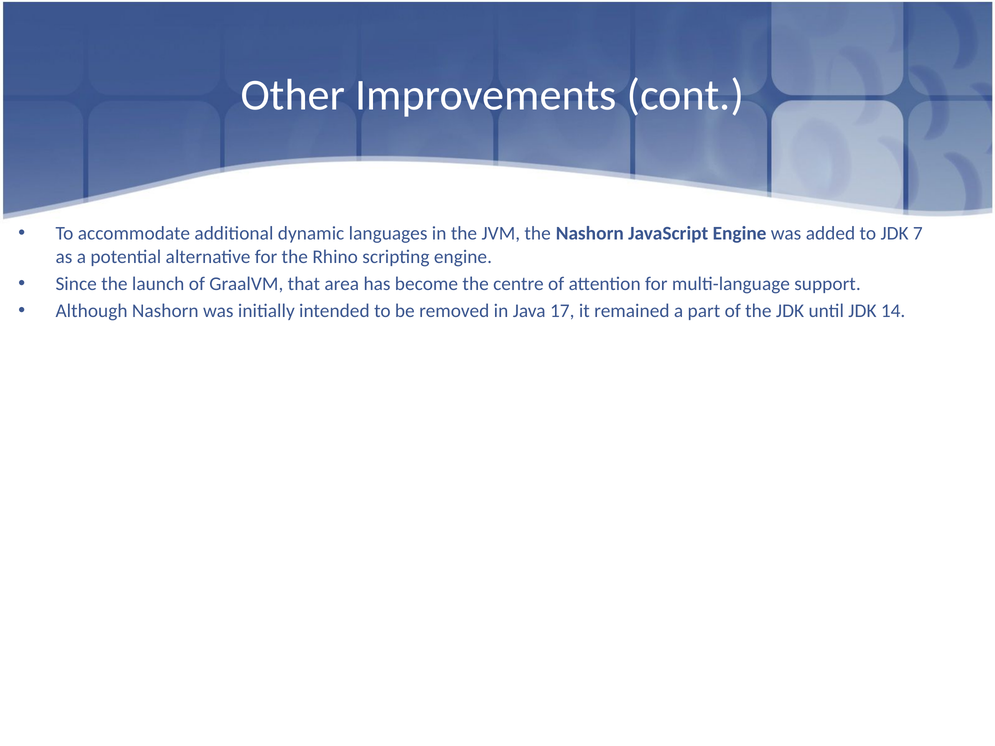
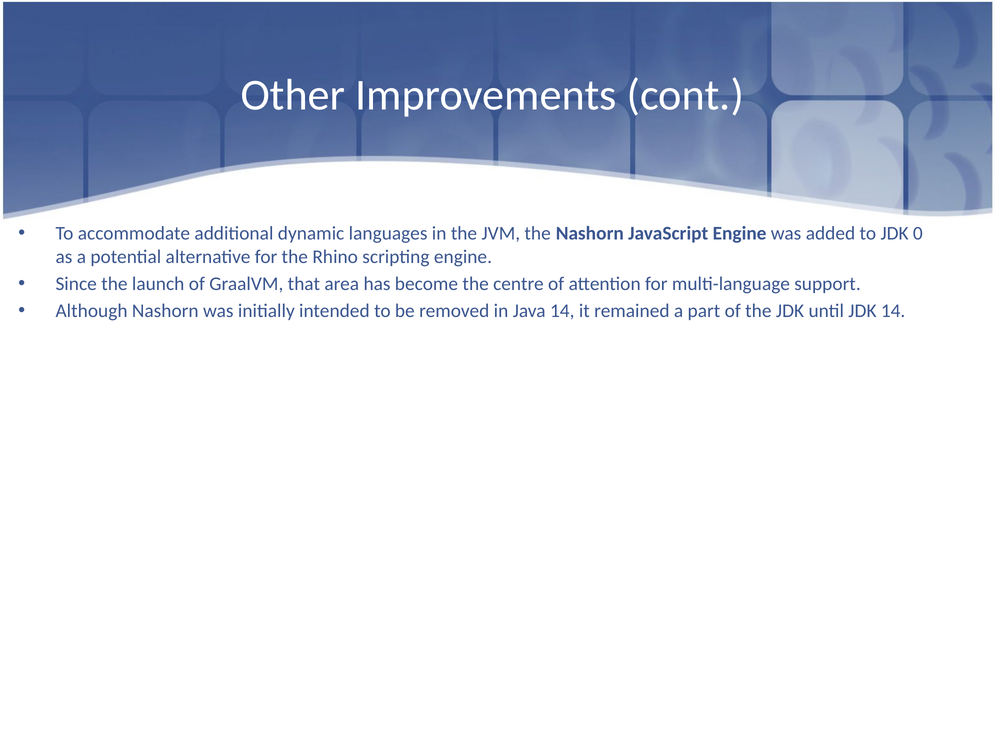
7: 7 -> 0 (918, 234)
Java 17: 17 -> 14 (562, 311)
